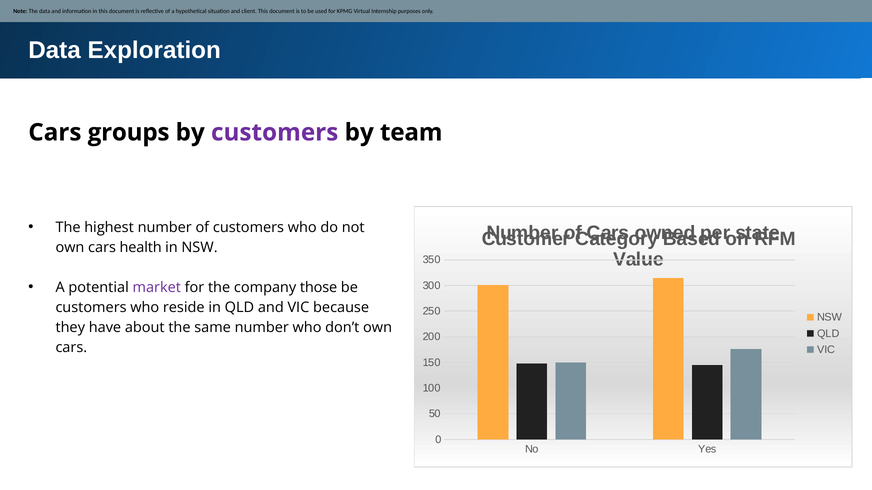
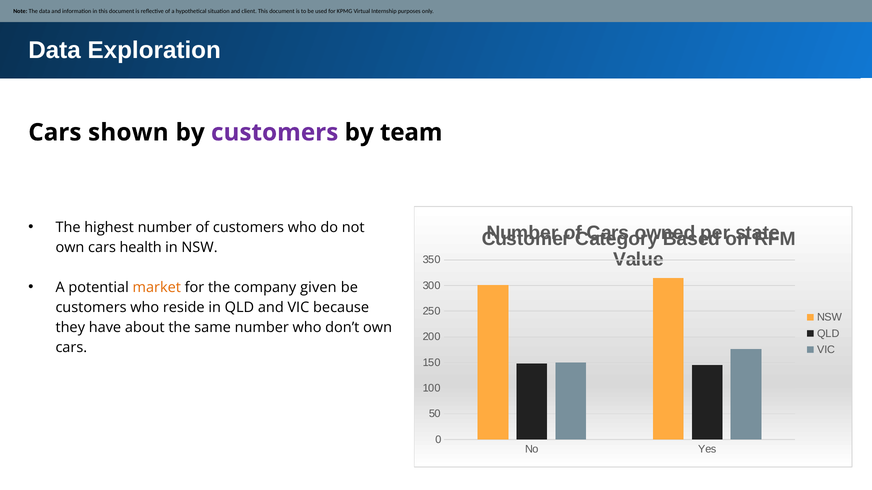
groups: groups -> shown (128, 133)
market colour: purple -> orange (157, 288)
those: those -> given (318, 288)
